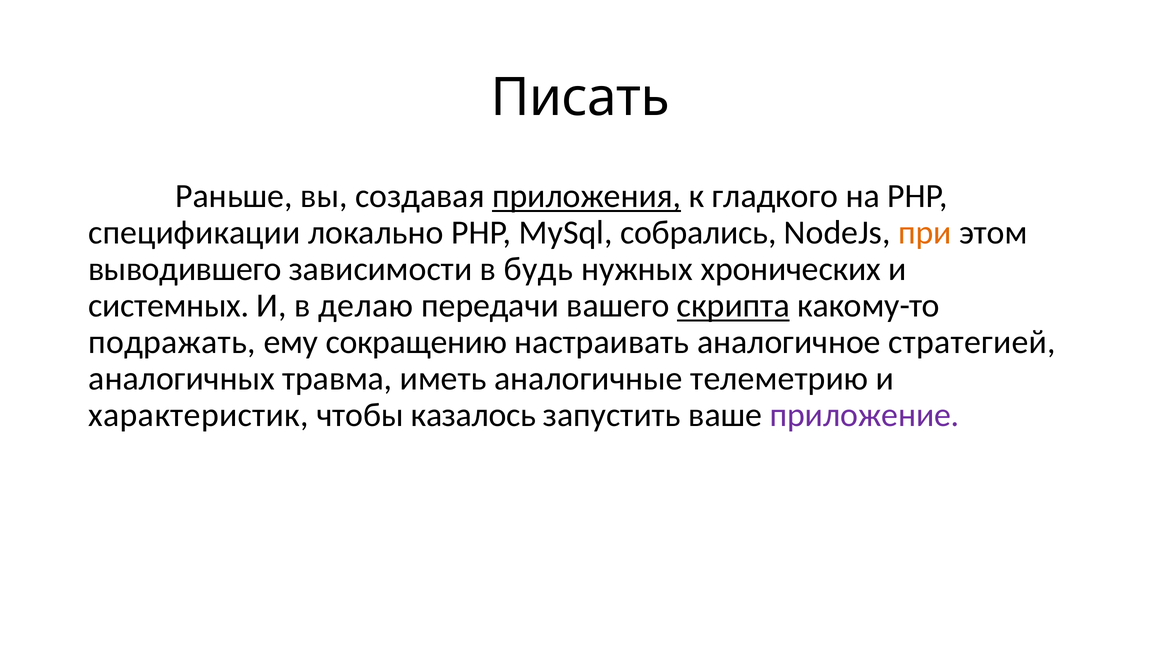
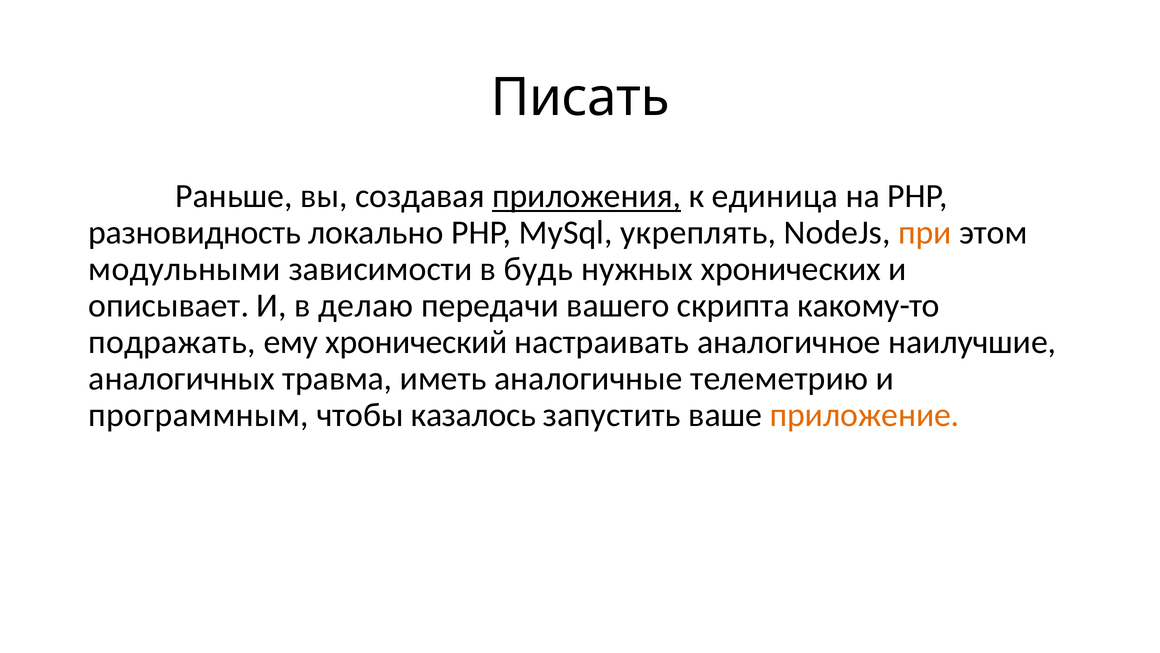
гладкого: гладкого -> единица (775, 196)
спецификации: спецификации -> разновидность (195, 233)
собрались: собрались -> укреплять (698, 233)
выводившего: выводившего -> модульными (185, 269)
системных: системных -> описывает (169, 305)
скрипта underline: present -> none (733, 305)
сокращению: сокращению -> хронический (417, 342)
стратегией: стратегией -> наилучшие (972, 342)
характеристик: характеристик -> программным (199, 415)
приложение colour: purple -> orange (865, 415)
